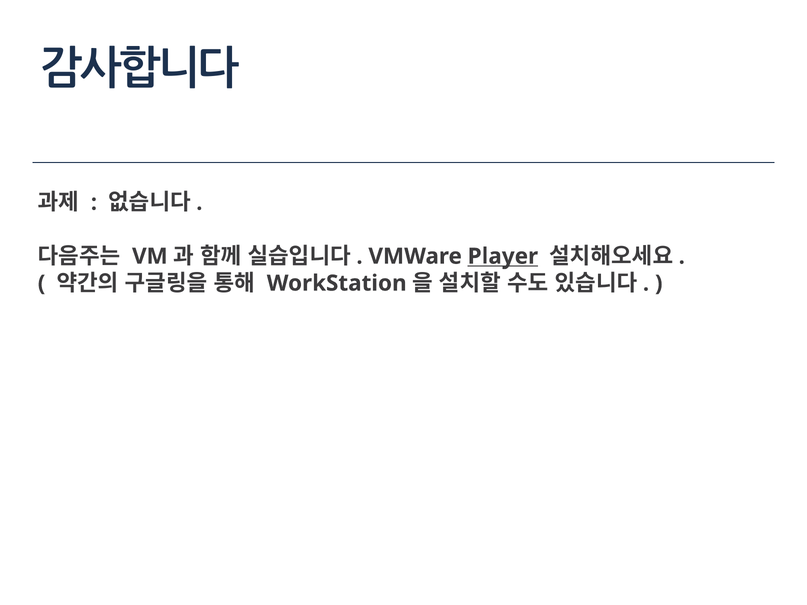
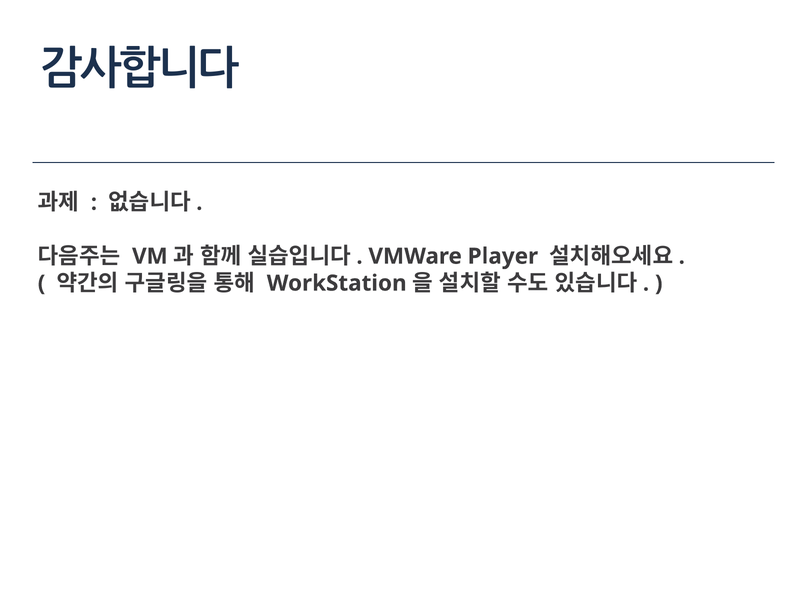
Player underline: present -> none (503, 256)
